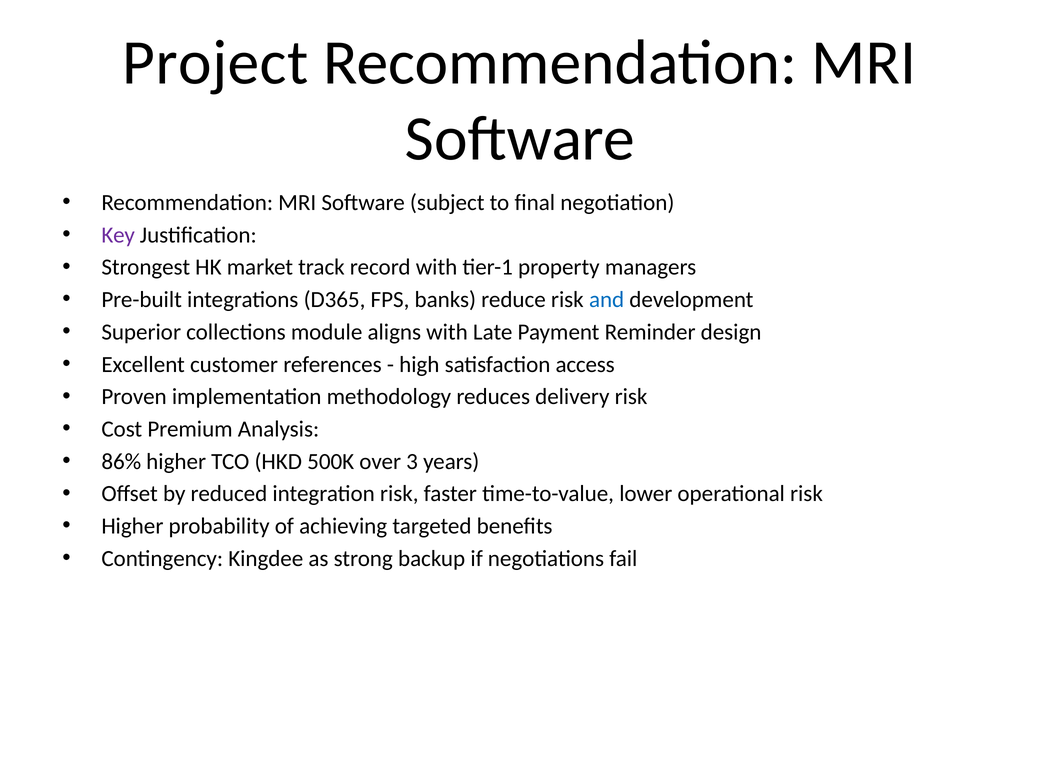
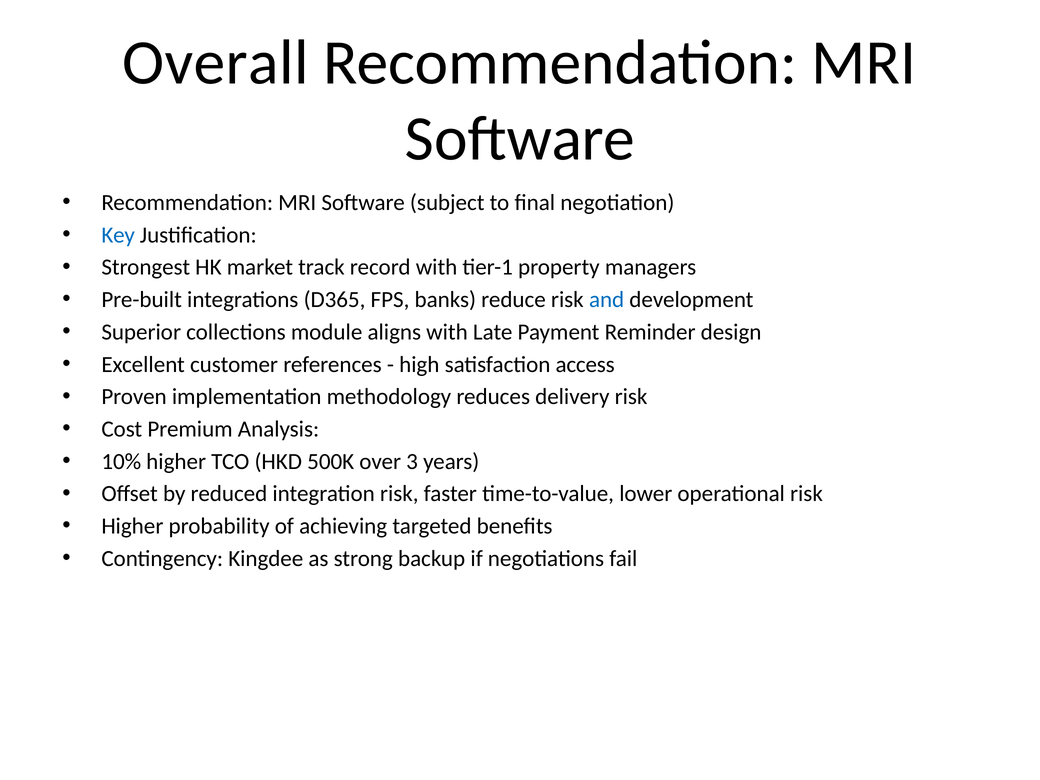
Project: Project -> Overall (215, 63)
Key colour: purple -> blue (118, 235)
86%: 86% -> 10% (121, 461)
